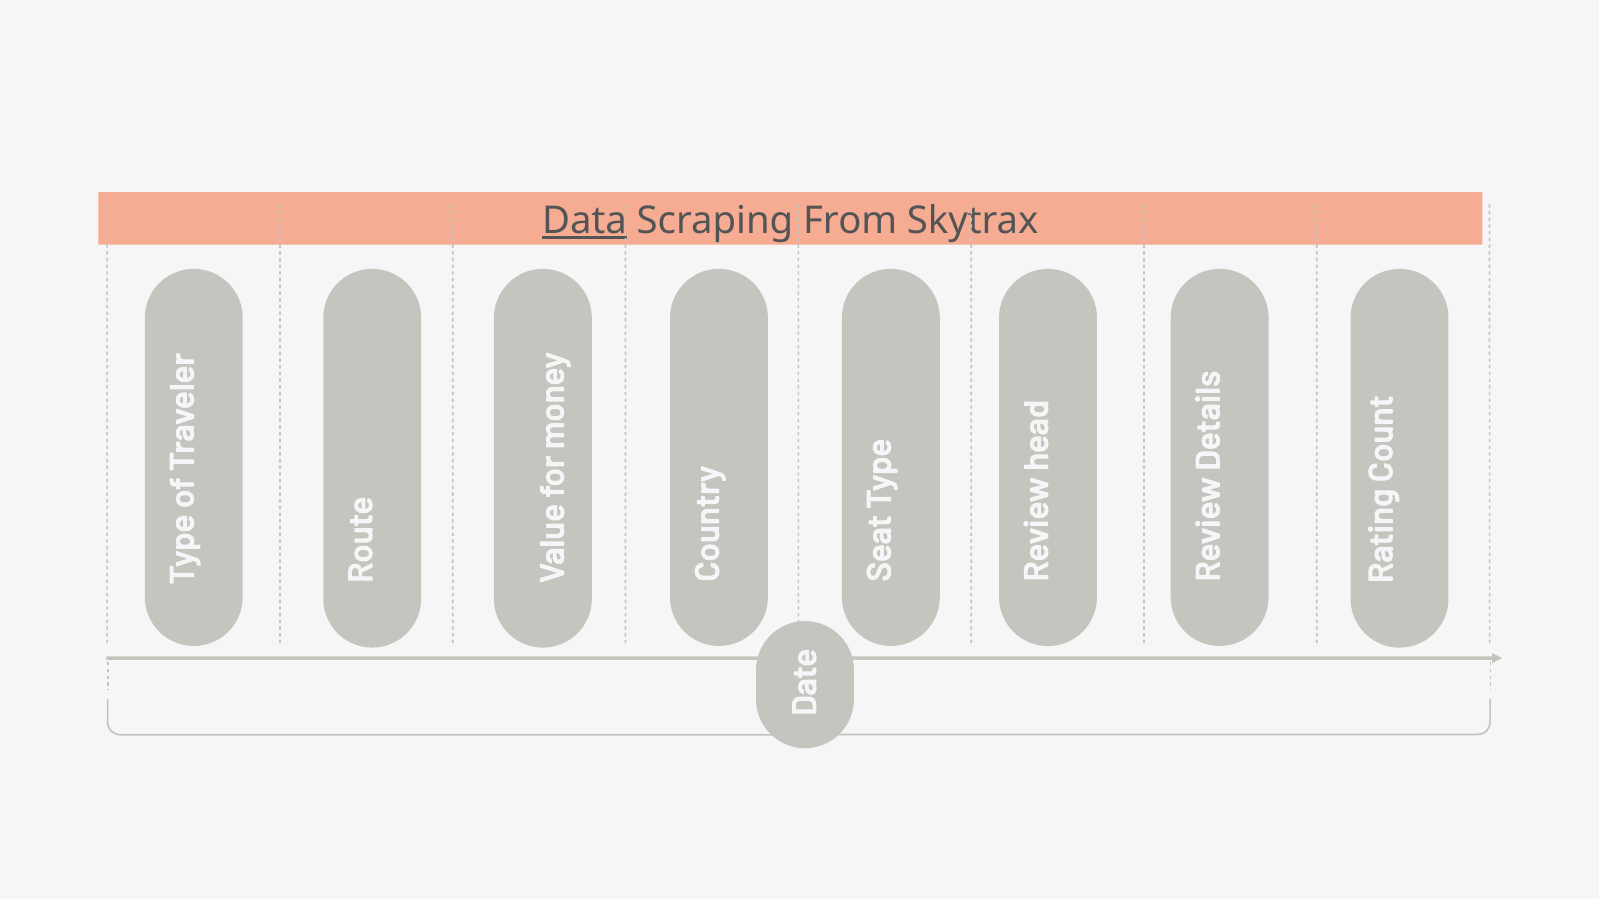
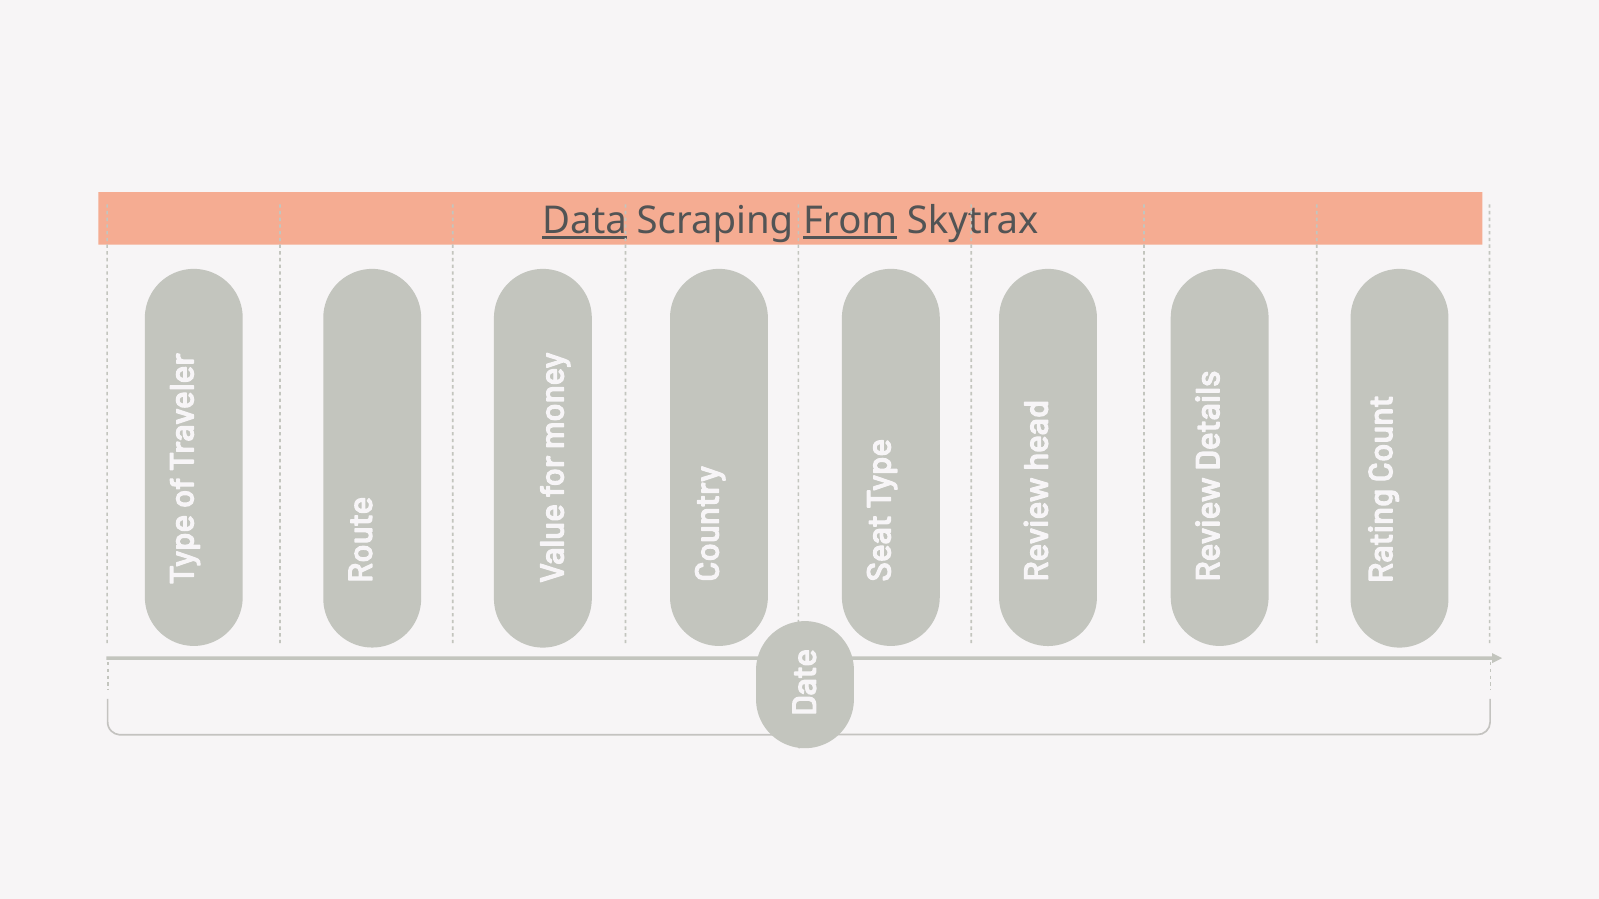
From underline: none -> present (850, 221)
